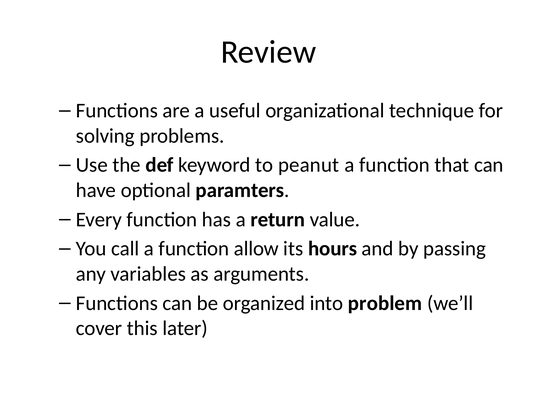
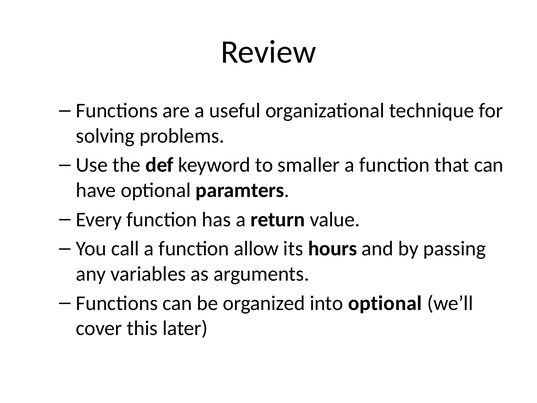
peanut: peanut -> smaller (309, 165)
into problem: problem -> optional (385, 303)
